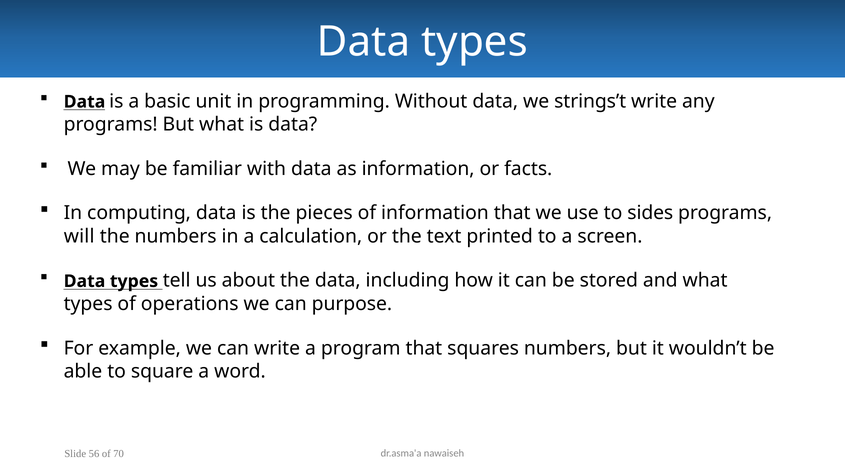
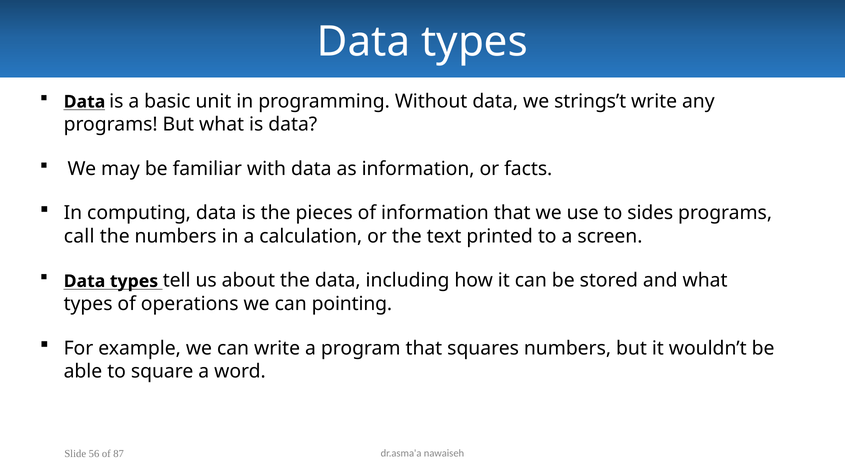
will: will -> call (79, 236)
purpose: purpose -> pointing (352, 304)
70: 70 -> 87 (119, 454)
